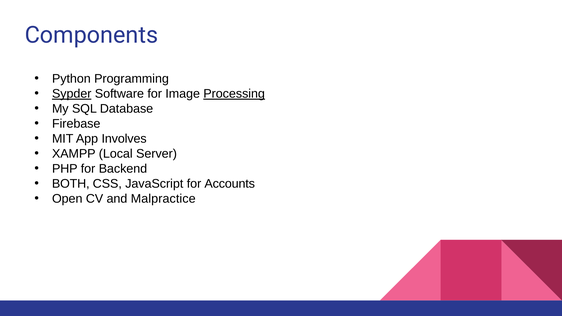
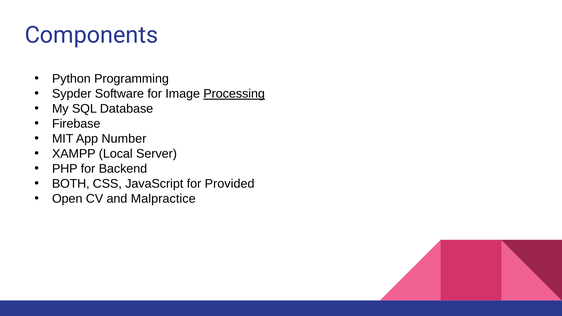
Sypder underline: present -> none (72, 94)
Involves: Involves -> Number (124, 139)
Accounts: Accounts -> Provided (230, 184)
